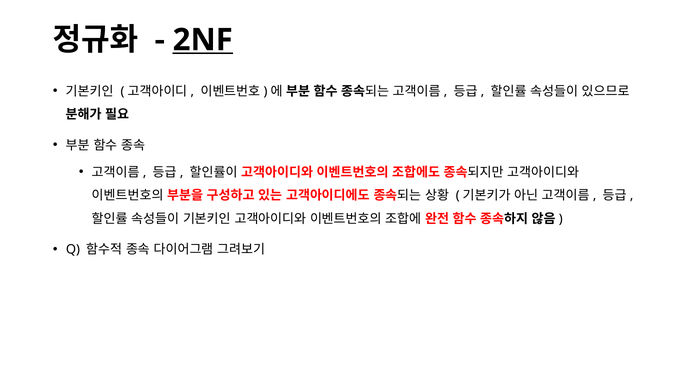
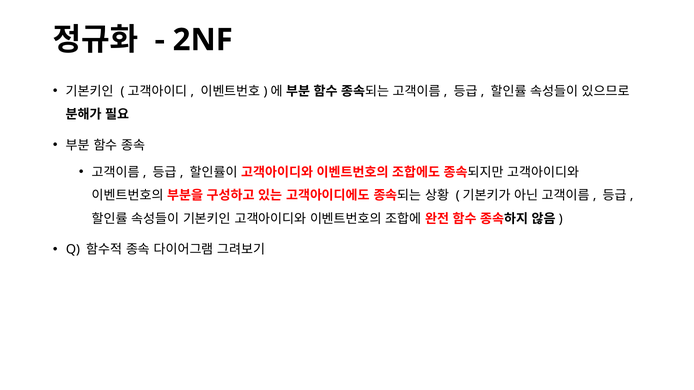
2NF underline: present -> none (203, 40)
